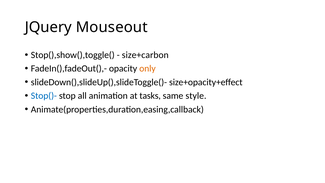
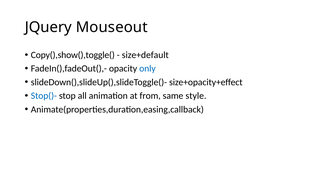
Stop(),show(),toggle(: Stop(),show(),toggle( -> Copy(),show(),toggle( (73, 55)
size+carbon: size+carbon -> size+default (145, 55)
only colour: orange -> blue (147, 69)
tasks: tasks -> from (150, 96)
